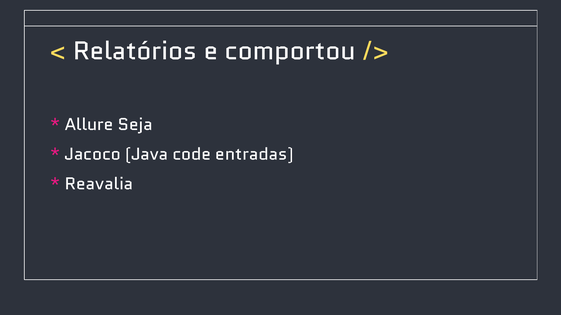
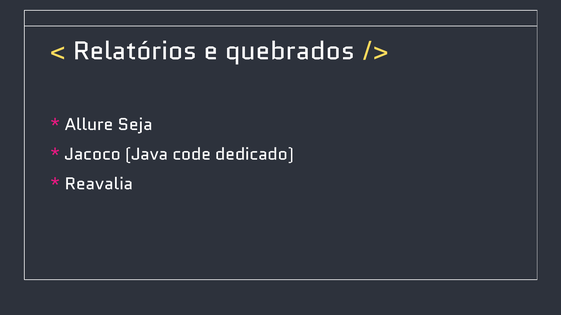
comportou: comportou -> quebrados (290, 51)
entradas: entradas -> dedicado (255, 154)
